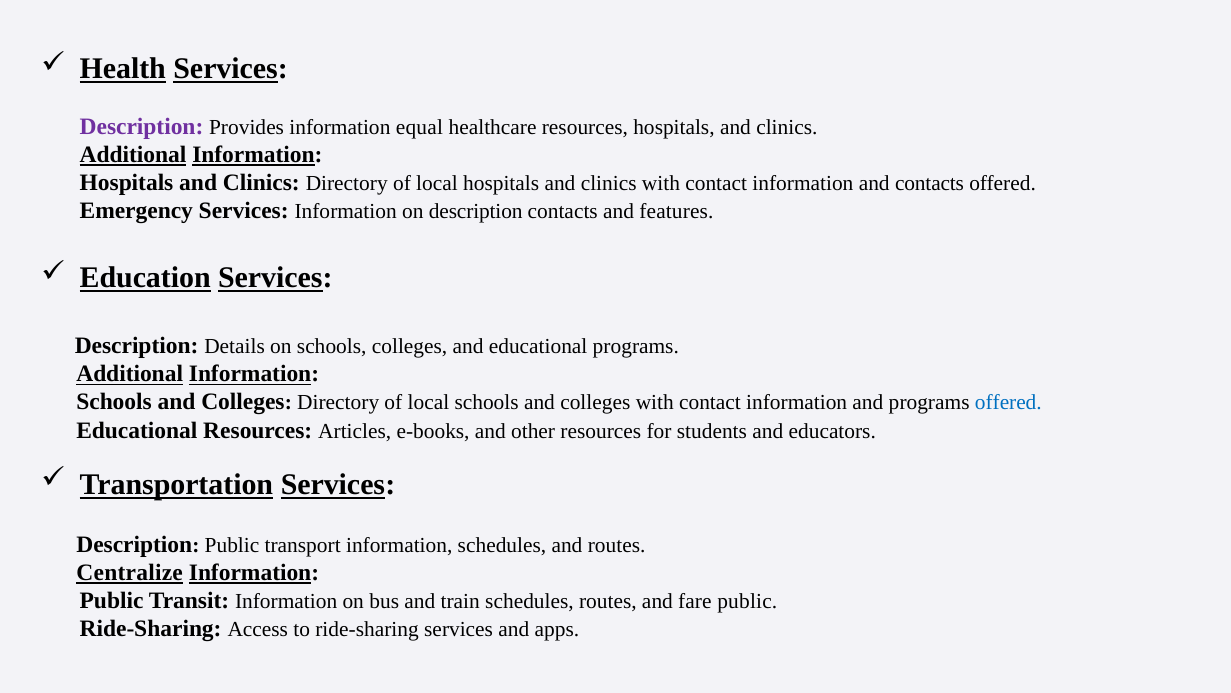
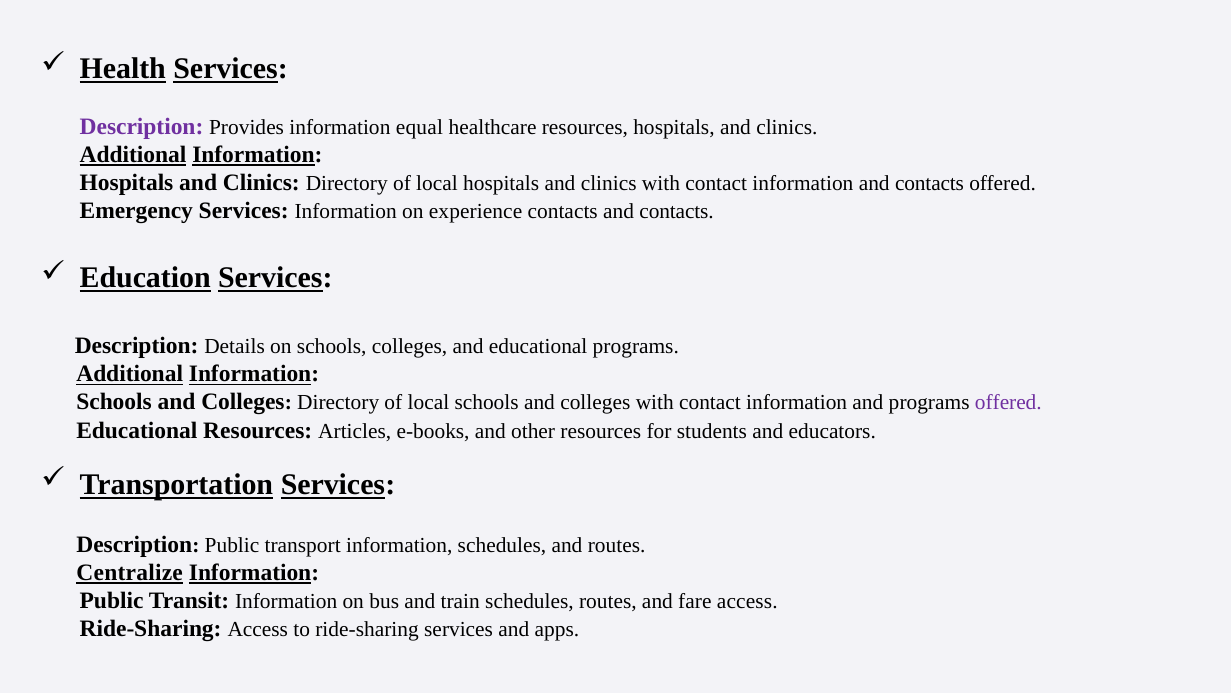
on description: description -> experience (476, 212)
contacts and features: features -> contacts (677, 212)
offered colour: blue -> purple (1008, 403)
fare public: public -> access (747, 601)
